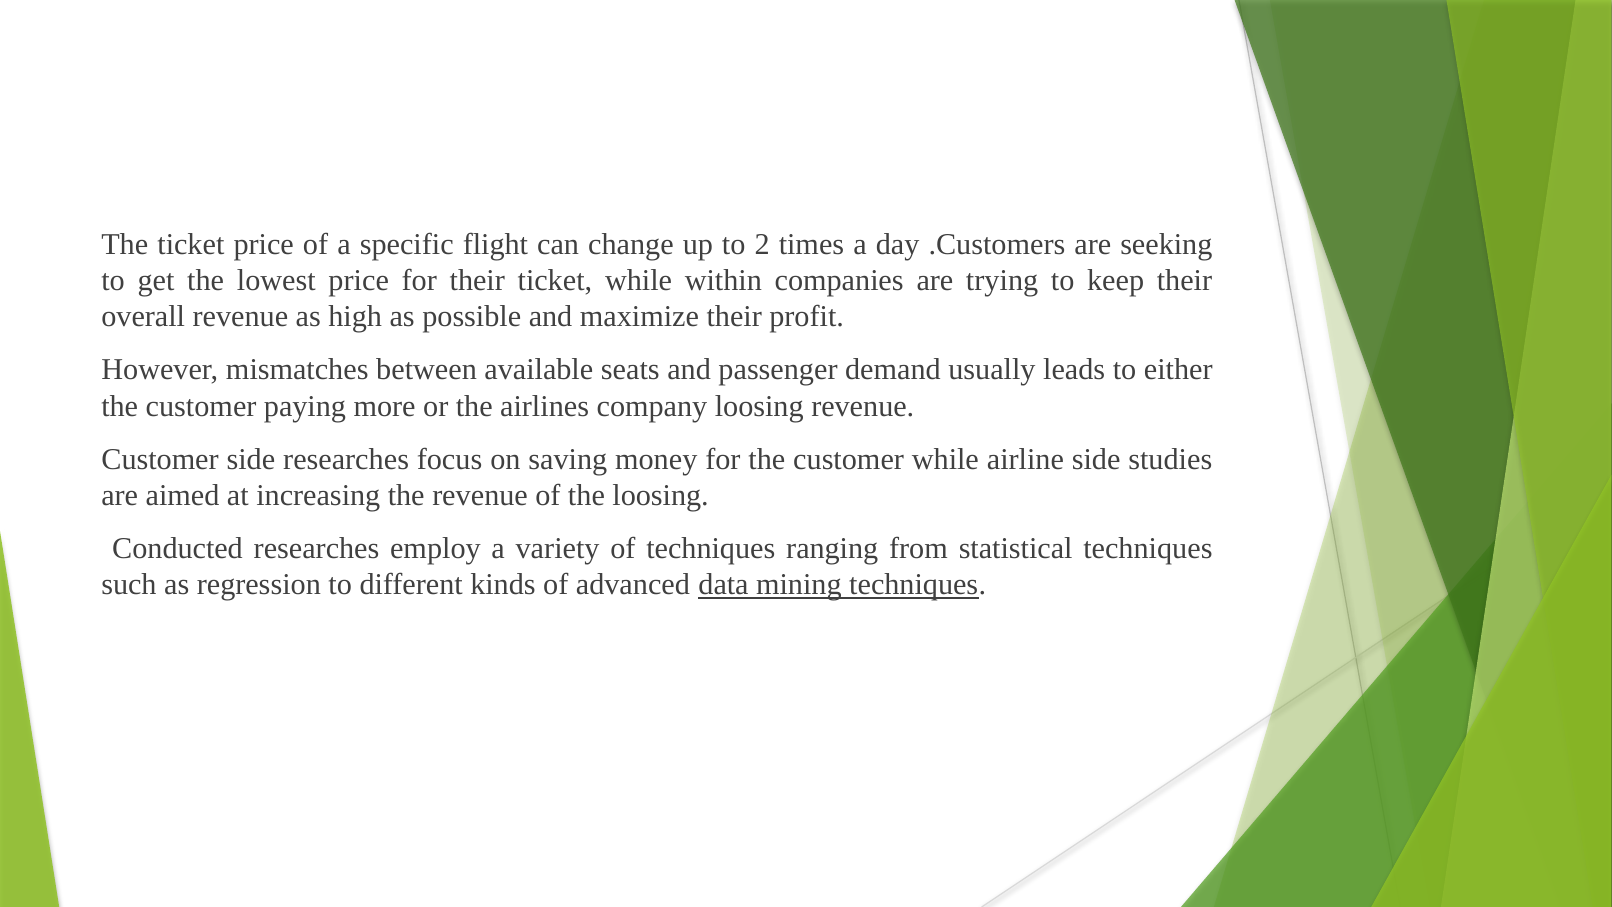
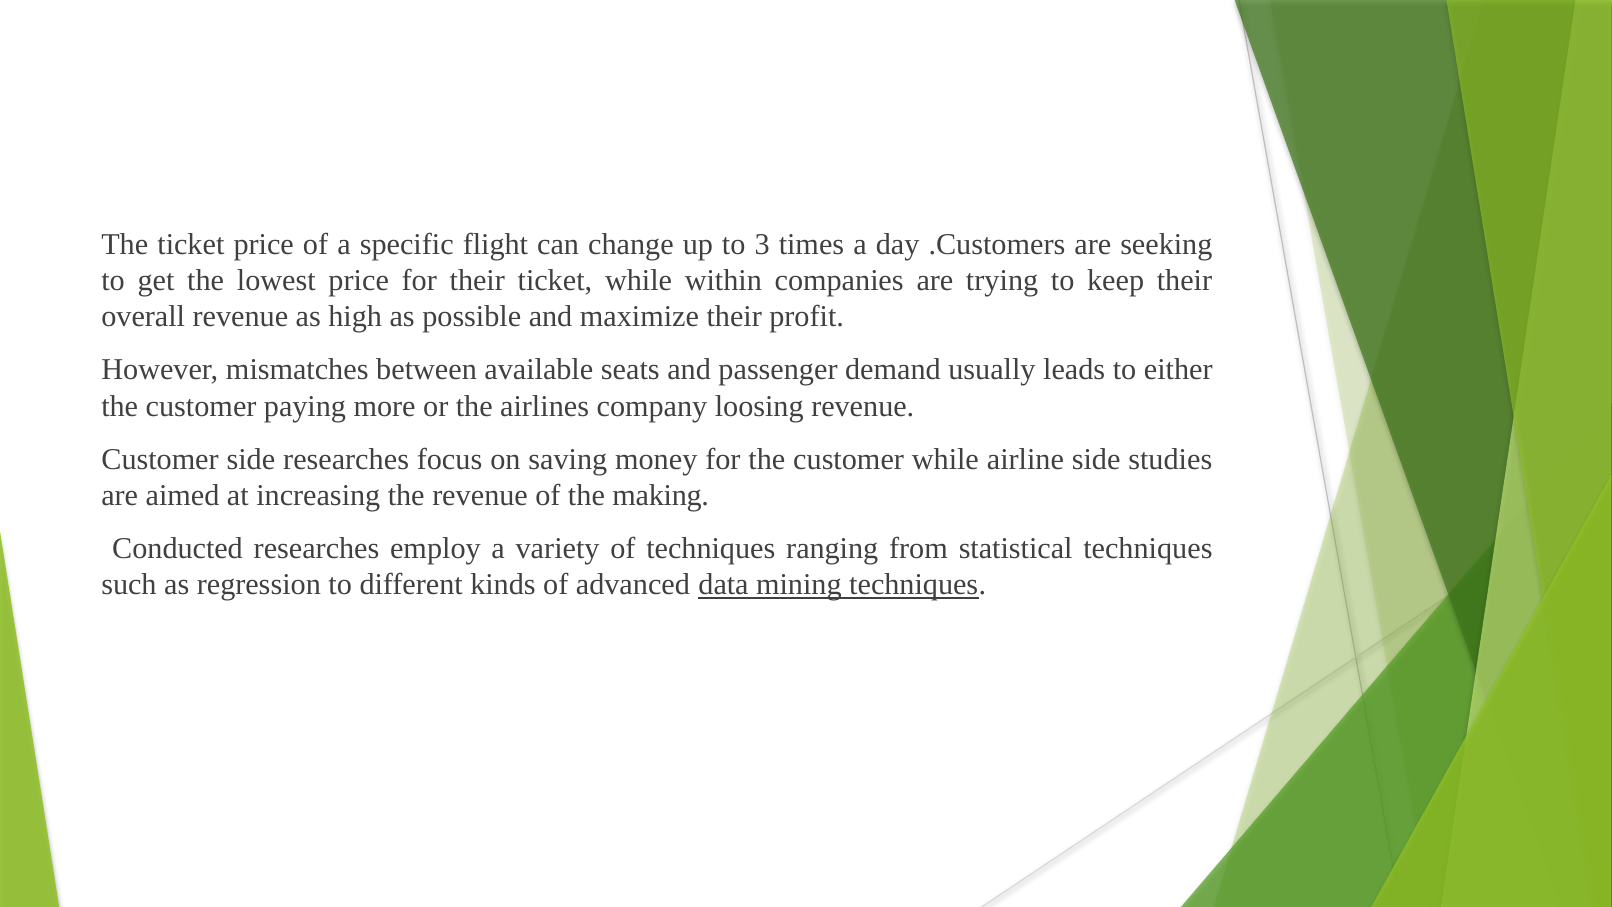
2: 2 -> 3 (762, 244)
the loosing: loosing -> making (661, 495)
